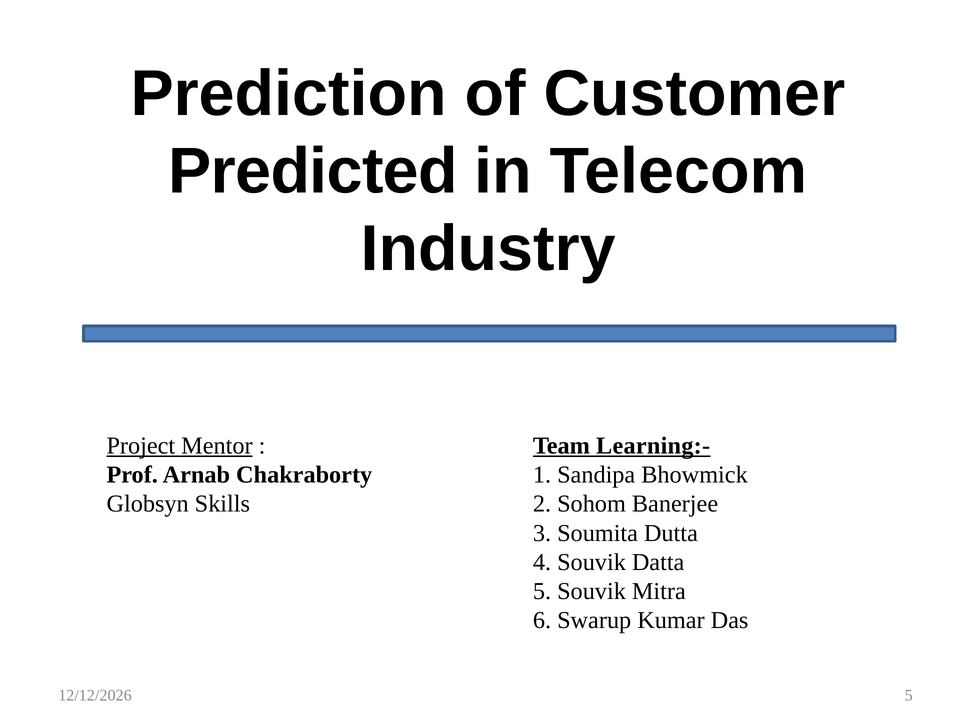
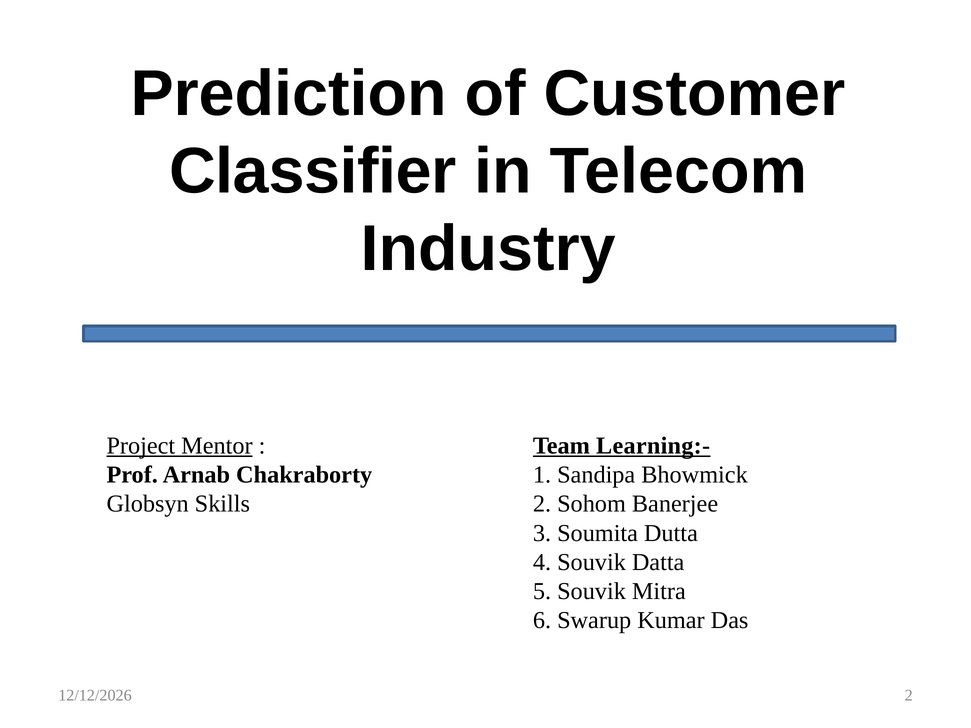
Predicted: Predicted -> Classifier (313, 171)
5: 5 -> 2 (909, 695)
